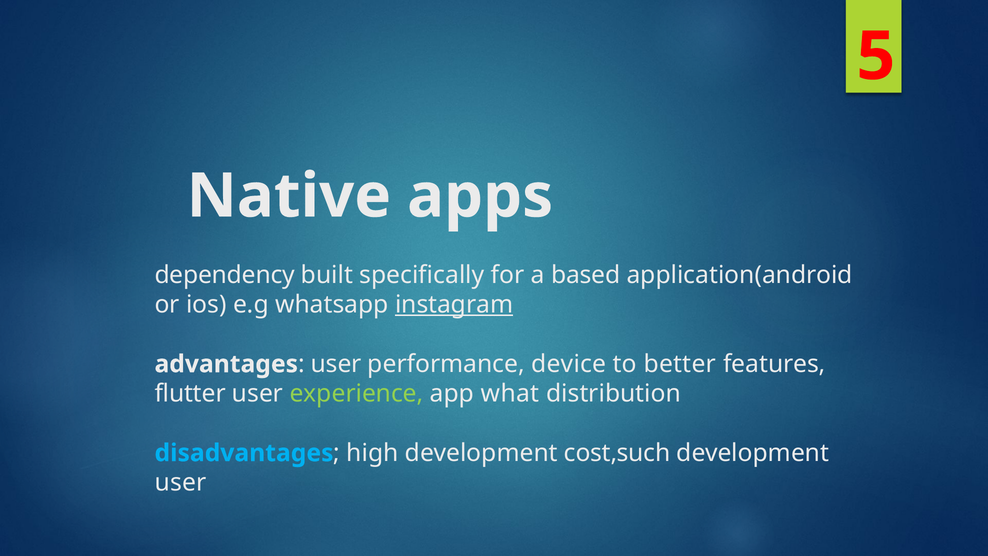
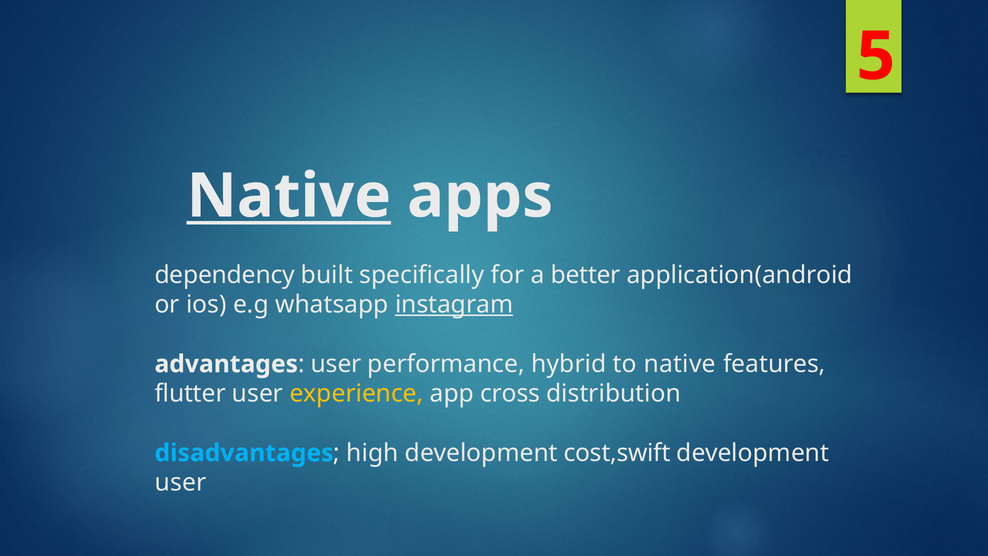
Native underline: none -> present (289, 196)
based: based -> better (586, 275)
device: device -> hybrid (569, 364)
to better: better -> native (680, 364)
experience colour: light green -> yellow (357, 394)
what: what -> cross (510, 394)
cost,such: cost,such -> cost,swift (617, 453)
